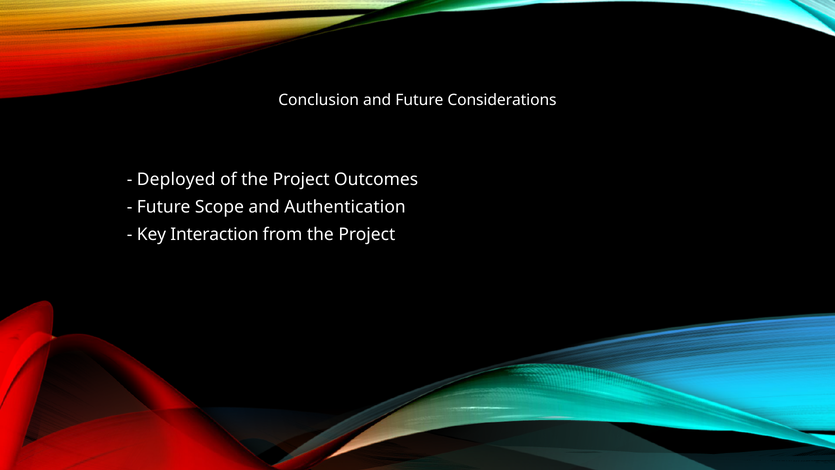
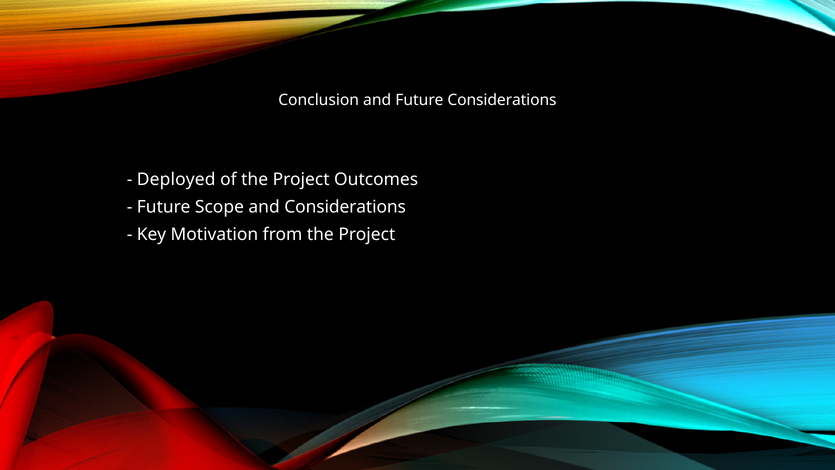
and Authentication: Authentication -> Considerations (345, 207)
Interaction: Interaction -> Motivation (214, 234)
